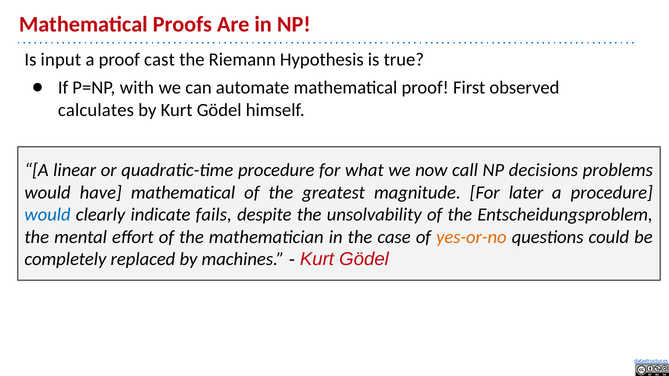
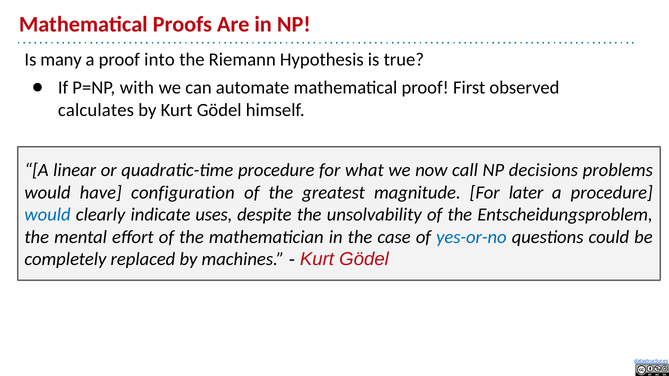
input: input -> many (61, 60)
cast: cast -> into (159, 60)
have mathematical: mathematical -> configuration (183, 193)
fails: fails -> uses (214, 215)
yes-or-no colour: orange -> blue (471, 237)
